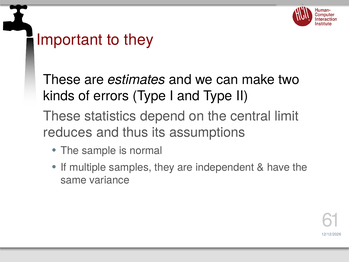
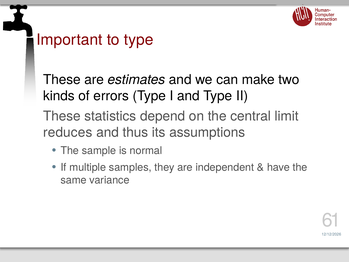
to they: they -> type (139, 40)
